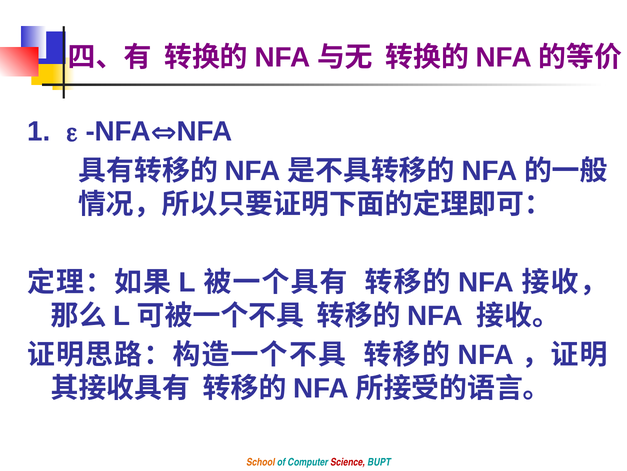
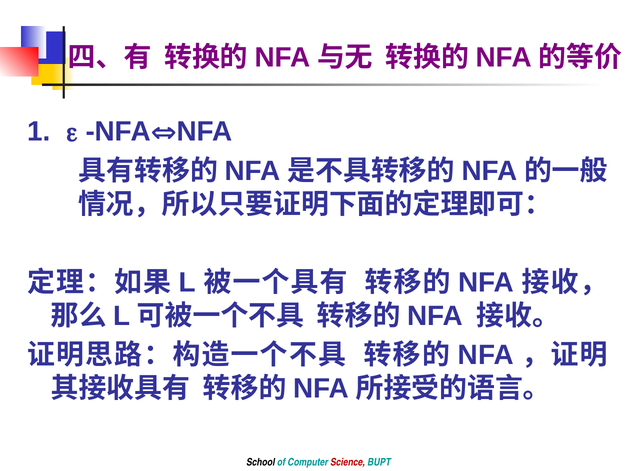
School colour: orange -> black (261, 462)
